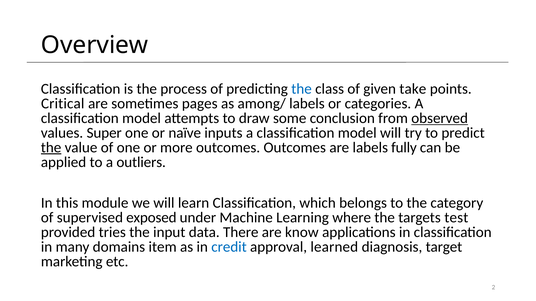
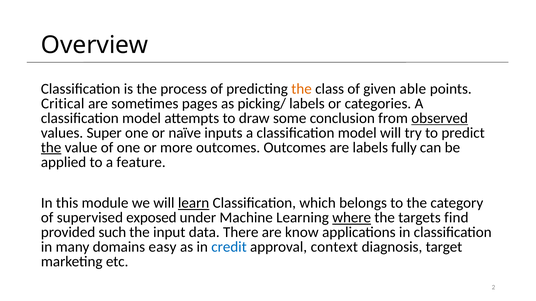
the colour: blue -> orange (302, 89)
take: take -> able (413, 89)
among/: among/ -> picking/ (262, 104)
outliers: outliers -> feature (141, 162)
learn underline: none -> present (194, 203)
where underline: none -> present (352, 218)
test: test -> find (456, 218)
tries: tries -> such (112, 233)
item: item -> easy (163, 247)
learned: learned -> context (334, 247)
